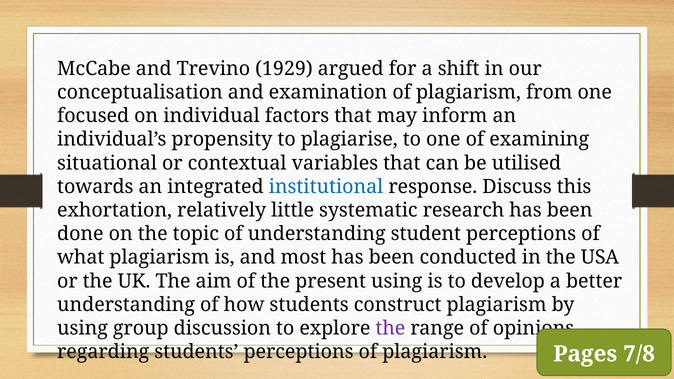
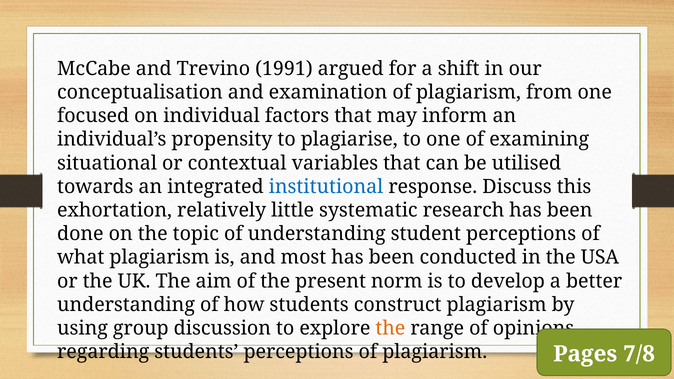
1929: 1929 -> 1991 (284, 69)
present using: using -> norm (397, 281)
the colour: purple -> orange (390, 328)
